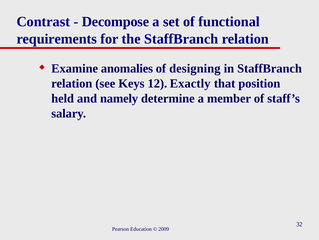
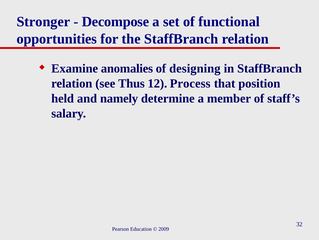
Contrast: Contrast -> Stronger (43, 22)
requirements: requirements -> opportunities (57, 39)
Keys: Keys -> Thus (131, 83)
Exactly: Exactly -> Process (190, 83)
